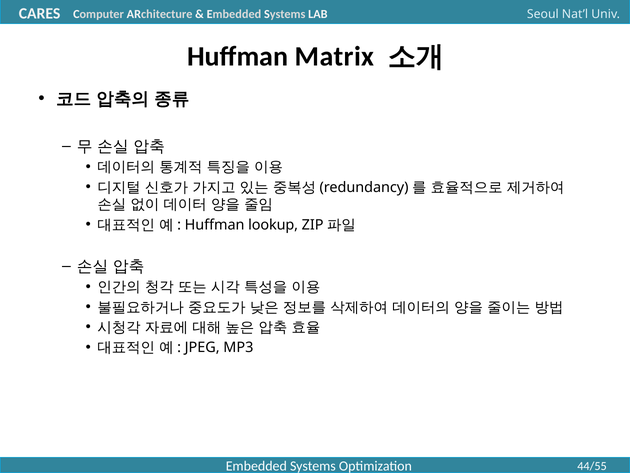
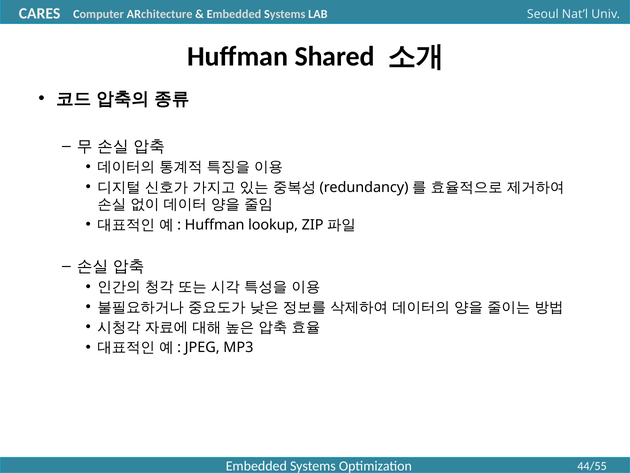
Matrix: Matrix -> Shared (335, 56)
